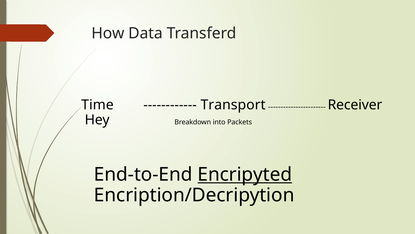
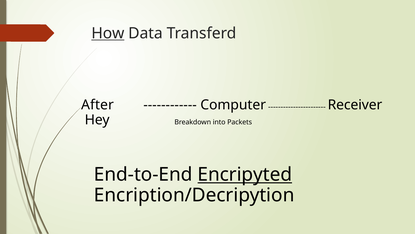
How underline: none -> present (108, 33)
Time: Time -> After (97, 105)
Transport: Transport -> Computer (233, 105)
